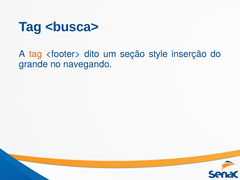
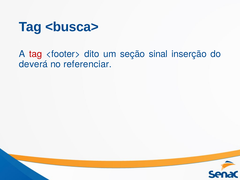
tag colour: orange -> red (36, 54)
style: style -> sinal (158, 54)
grande: grande -> deverá (33, 64)
navegando: navegando -> referenciar (88, 64)
